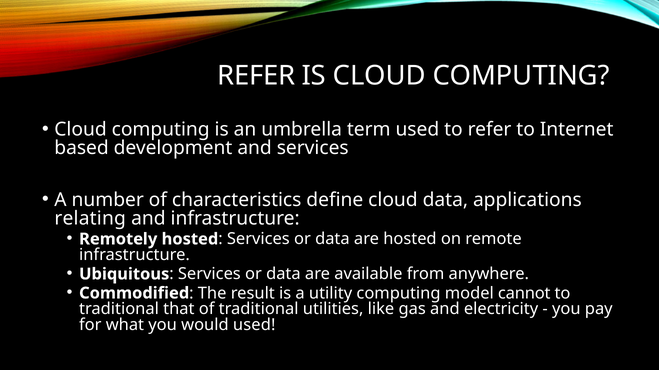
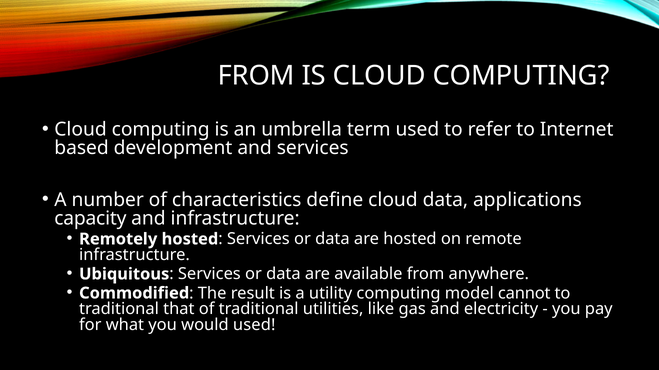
REFER: REFER -> FROM (256, 76)
relating: relating -> capacity (90, 219)
